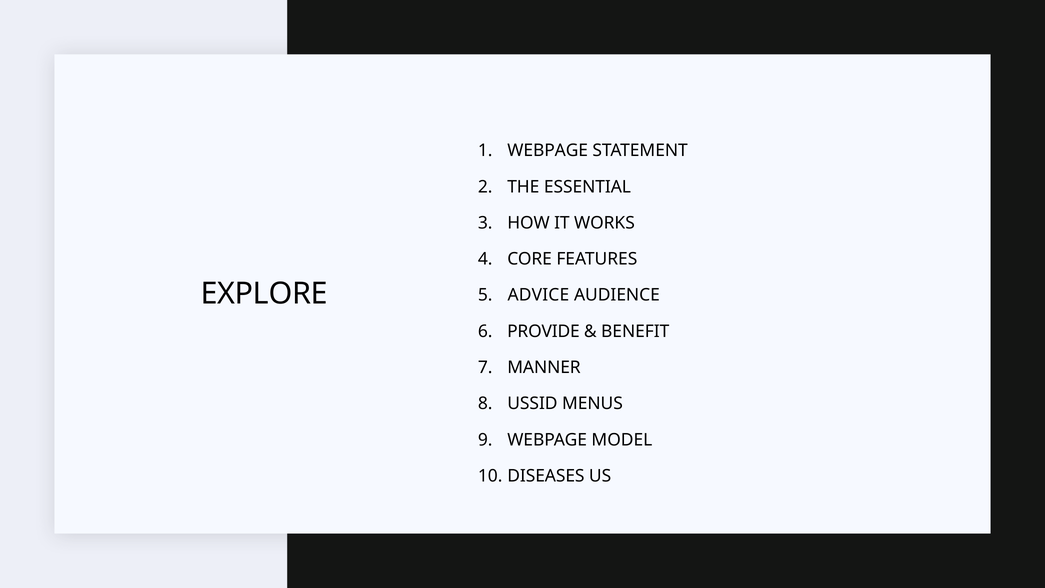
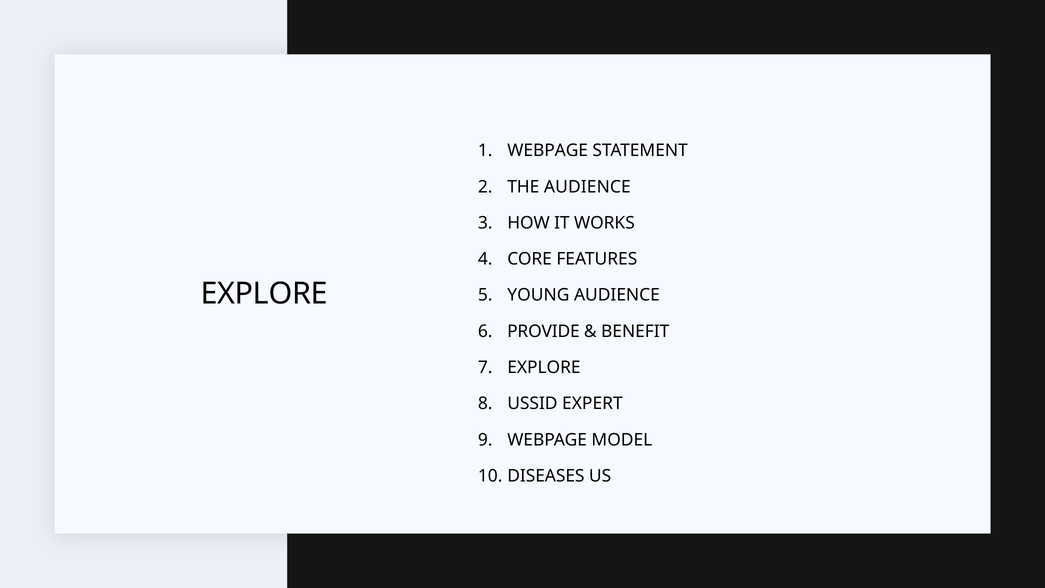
THE ESSENTIAL: ESSENTIAL -> AUDIENCE (587, 187)
ADVICE: ADVICE -> YOUNG (538, 295)
MANNER: MANNER -> EXPLORE (544, 367)
MENUS: MENUS -> EXPERT (592, 404)
